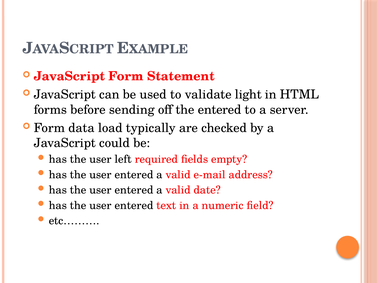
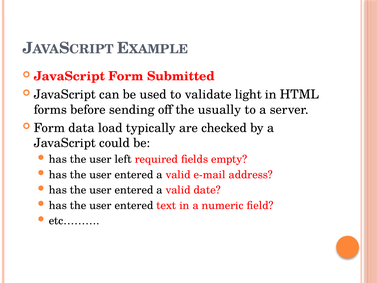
Statement: Statement -> Submitted (181, 76)
the entered: entered -> usually (219, 110)
